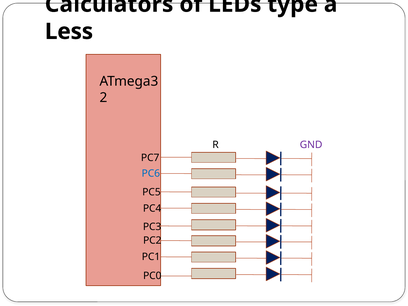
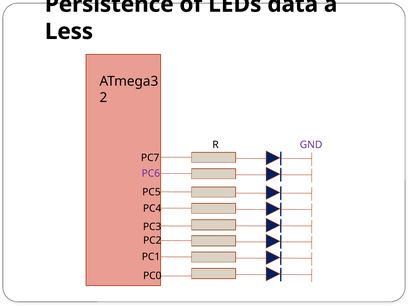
Calculators: Calculators -> Persistence (109, 4)
type: type -> data (293, 4)
PC6 colour: blue -> purple (151, 173)
